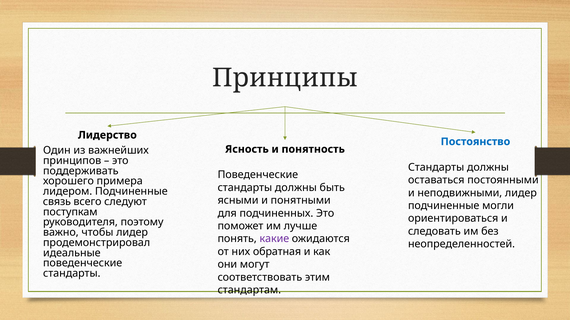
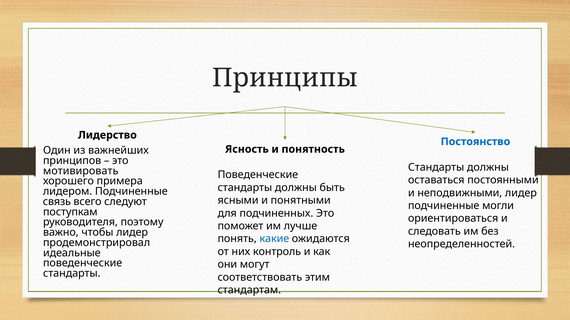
поддерживать: поддерживать -> мотивировать (81, 171)
какие colour: purple -> blue (274, 239)
обратная: обратная -> контроль (277, 252)
